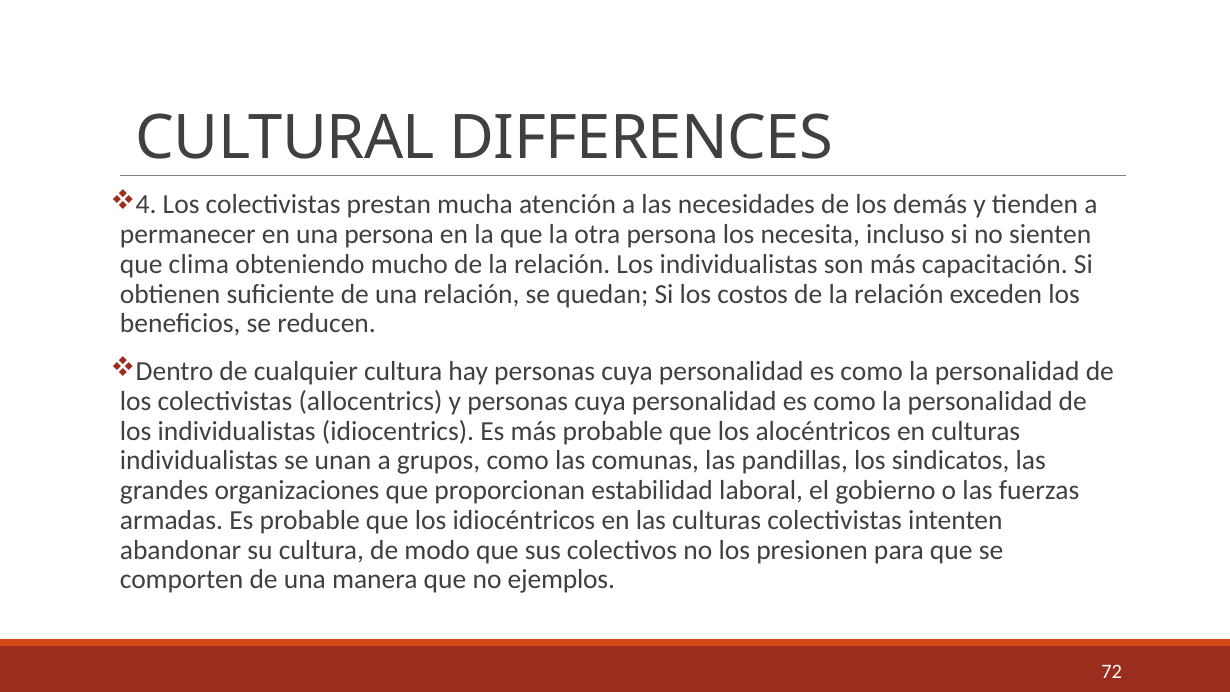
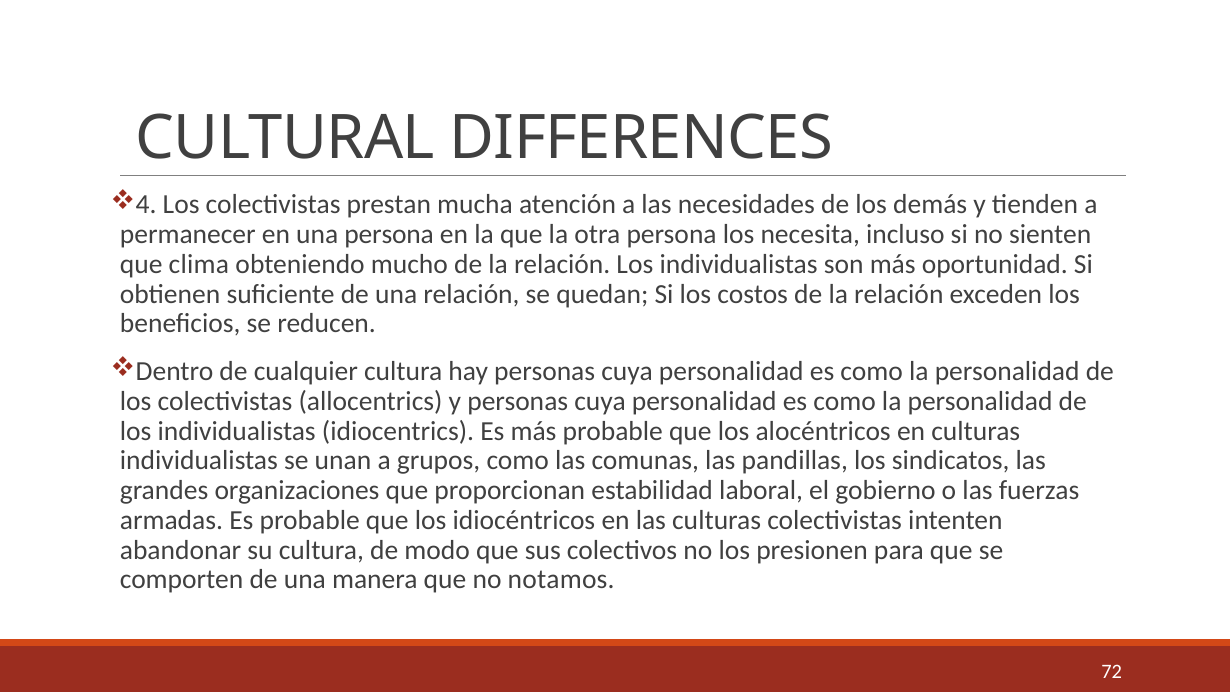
capacitación: capacitación -> oportunidad (995, 264)
ejemplos: ejemplos -> notamos (561, 580)
